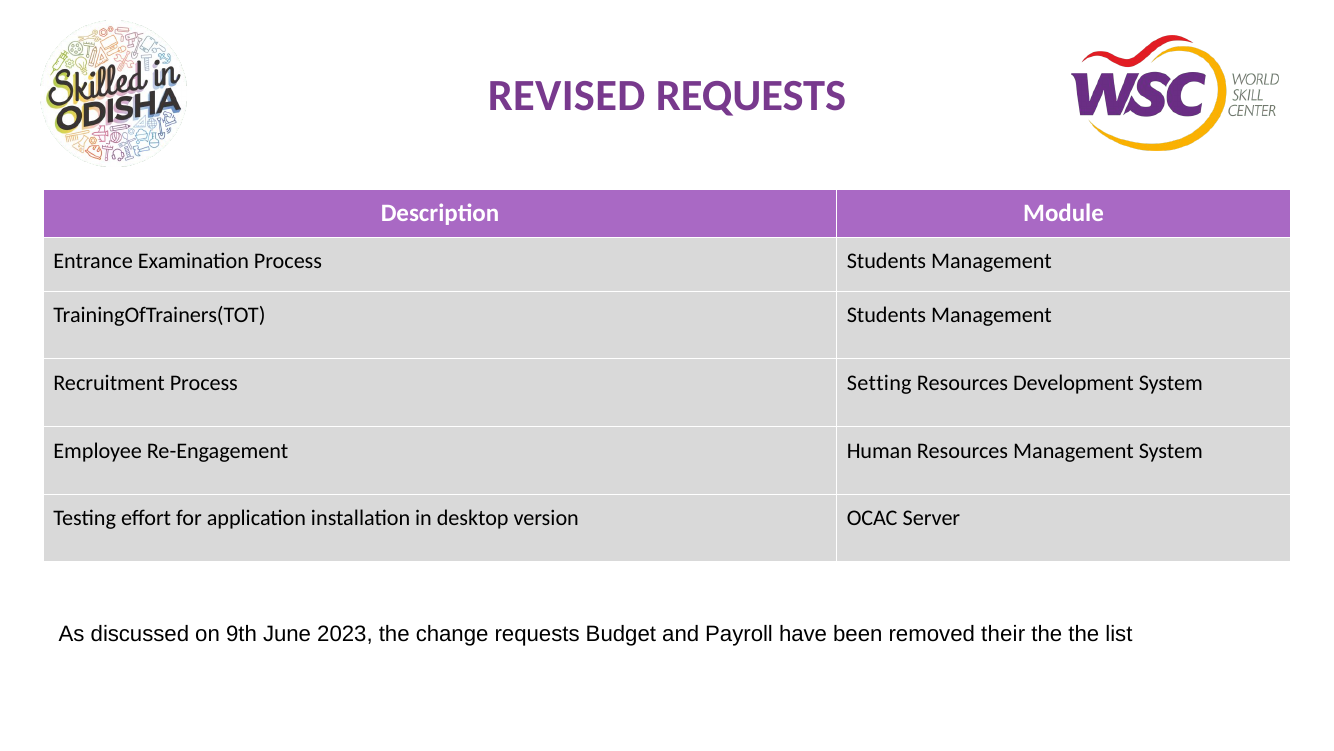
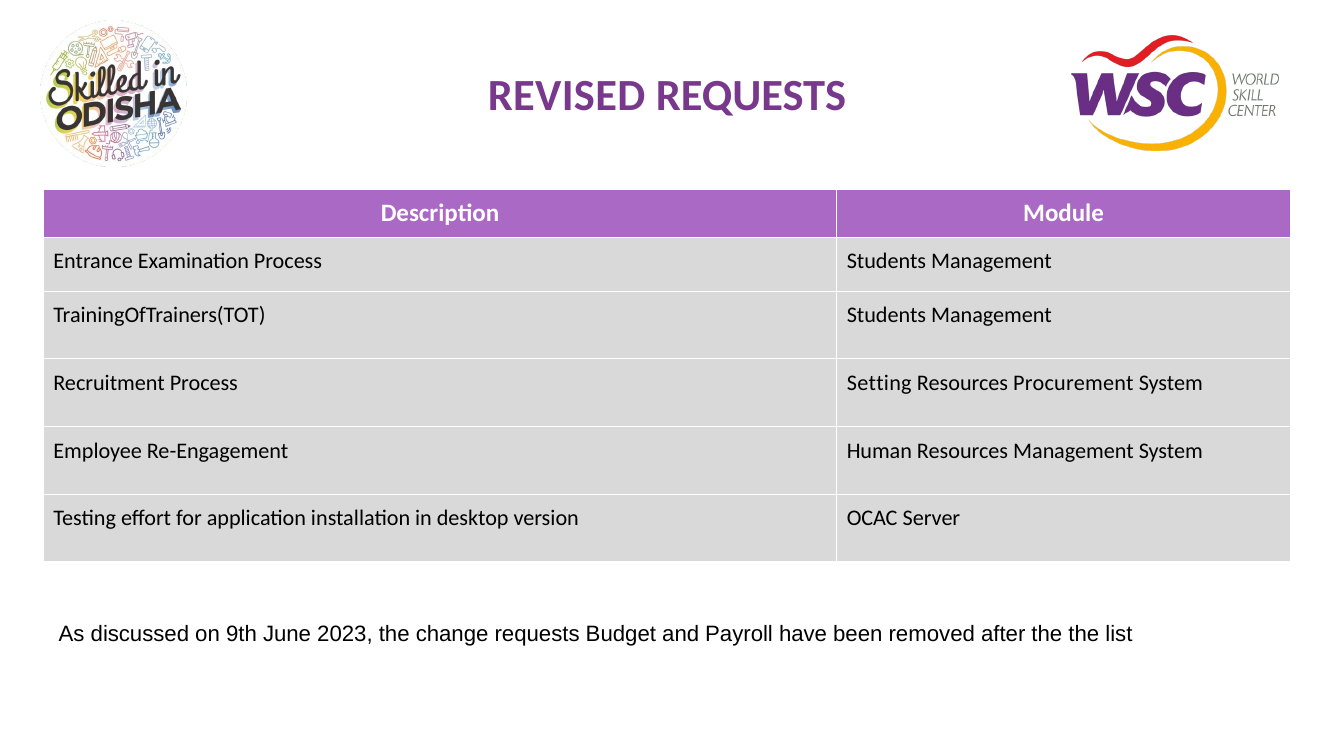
Development: Development -> Procurement (1073, 383)
their: their -> after (1003, 633)
